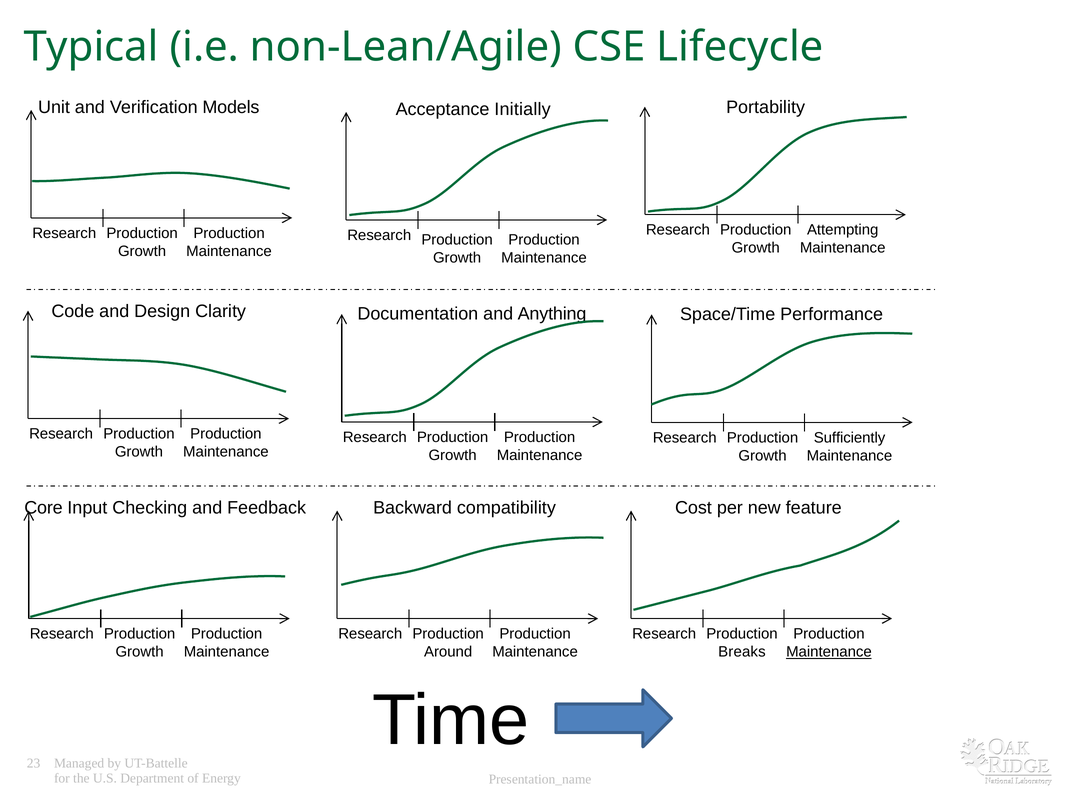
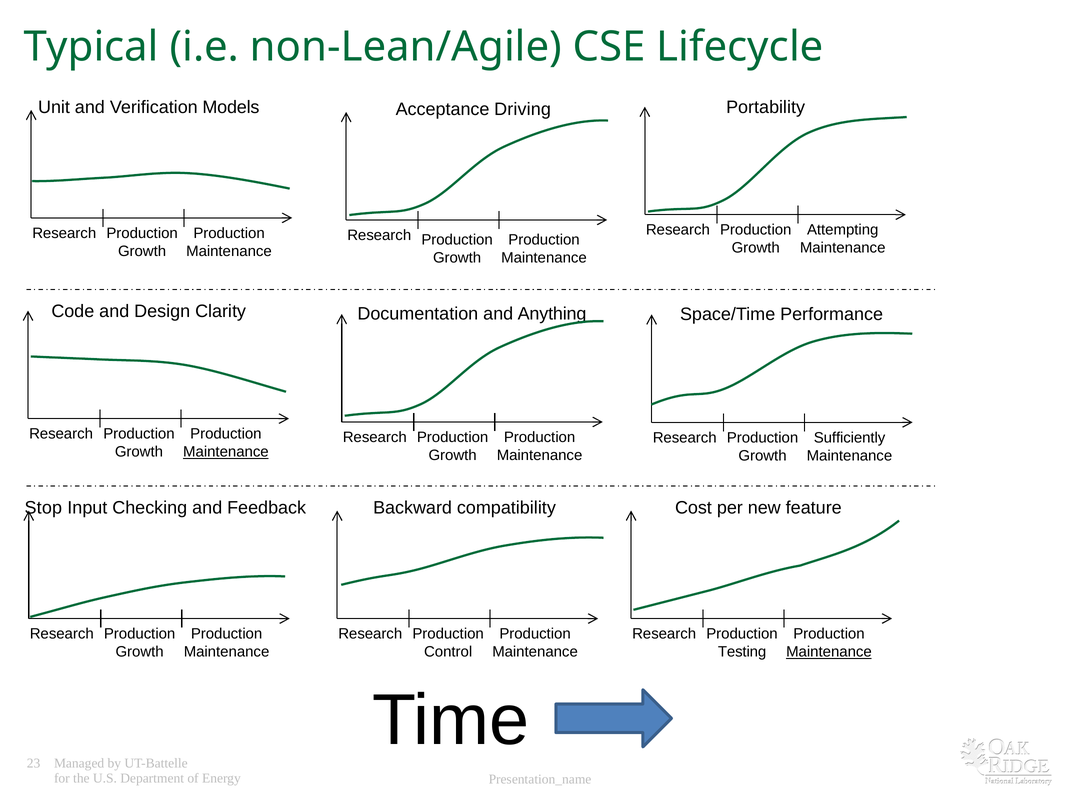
Initially: Initially -> Driving (523, 109)
Maintenance underline: none -> present (226, 452)
Core: Core -> Stop (43, 508)
Breaks: Breaks -> Testing (742, 652)
Around: Around -> Control (448, 652)
